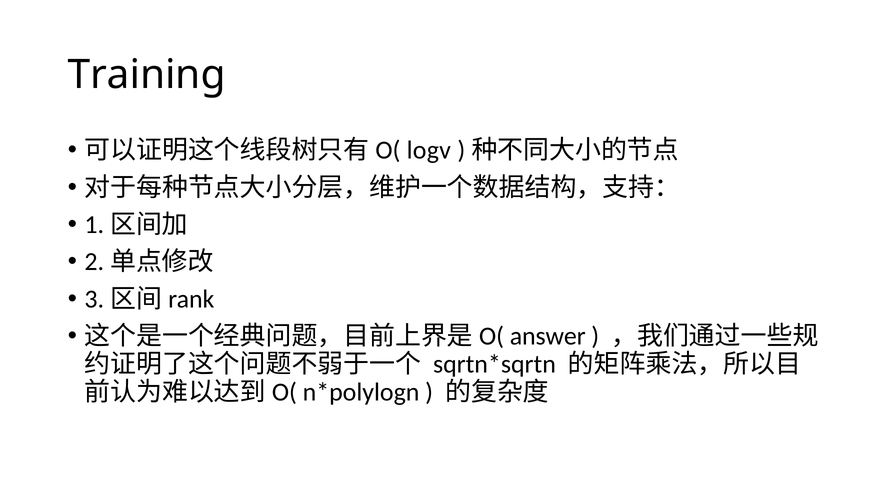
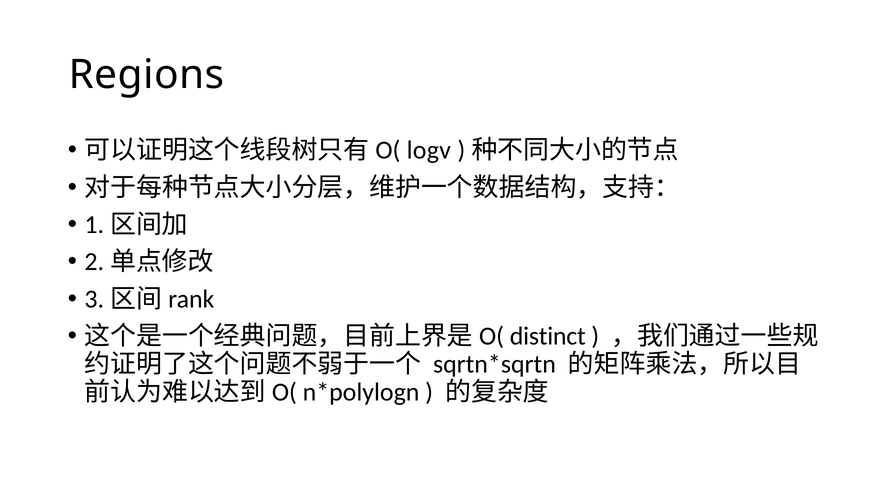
Training: Training -> Regions (146, 75)
answer: answer -> distinct (548, 336)
